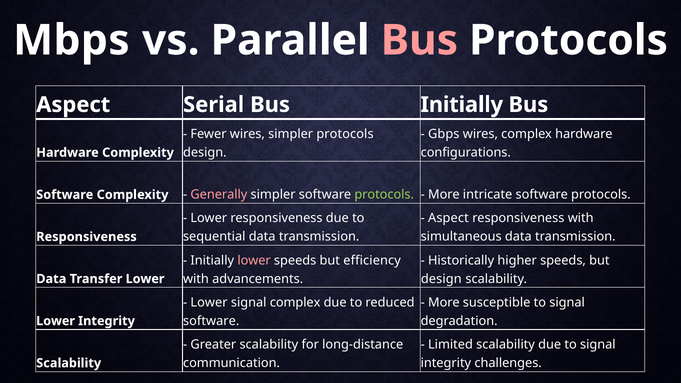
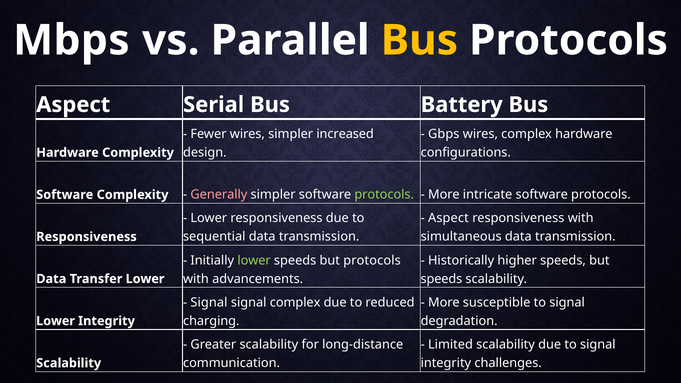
Bus colour: pink -> yellow (419, 40)
Bus Initially: Initially -> Battery (462, 105)
simpler protocols: protocols -> increased (345, 134)
lower colour: pink -> light green (254, 260)
but efficiency: efficiency -> protocols (372, 260)
design: design -> speeds (441, 279)
Lower: Lower -> Signal (209, 302)
software: software -> charging (211, 321)
